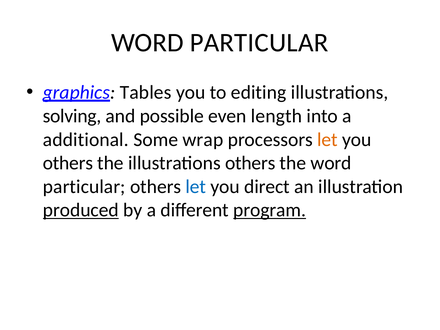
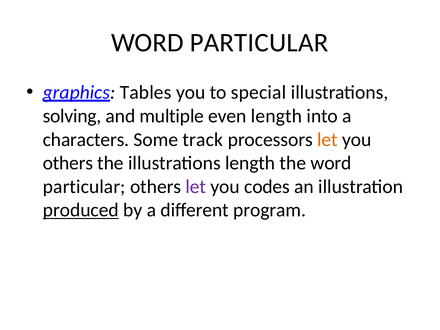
editing: editing -> special (259, 92)
possible: possible -> multiple (172, 116)
additional: additional -> characters (86, 140)
wrap: wrap -> track (203, 140)
illustrations others: others -> length (250, 163)
let colour: blue -> purple (196, 187)
direct: direct -> codes (267, 187)
program underline: present -> none (270, 210)
